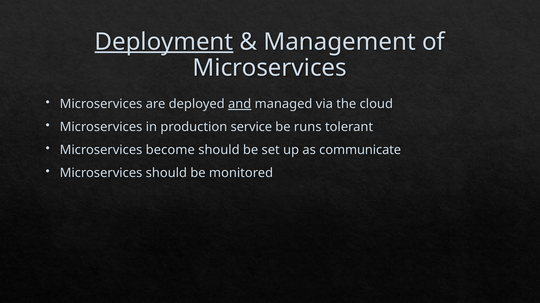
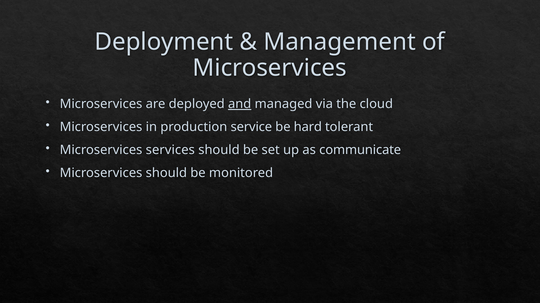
Deployment underline: present -> none (164, 42)
runs: runs -> hard (308, 127)
become: become -> services (170, 150)
